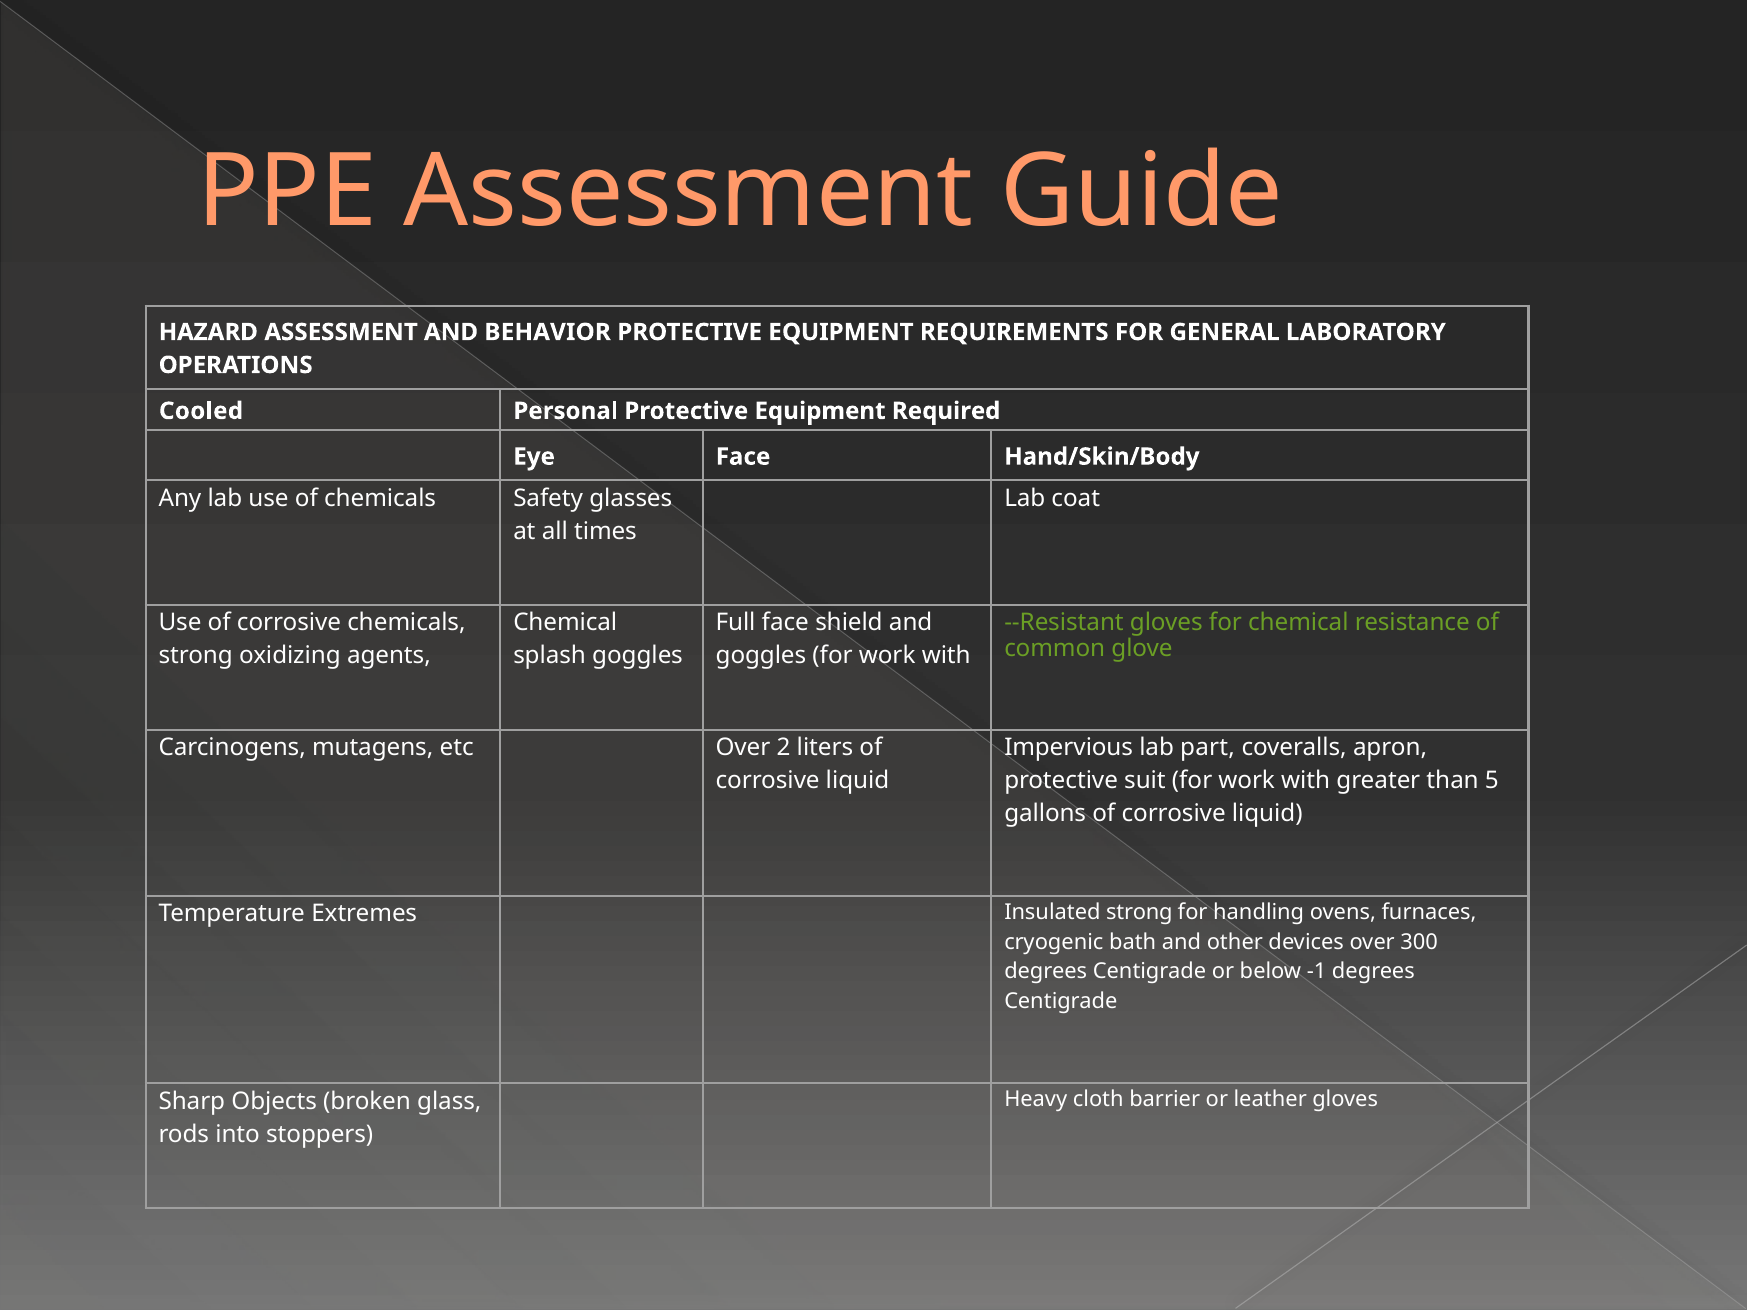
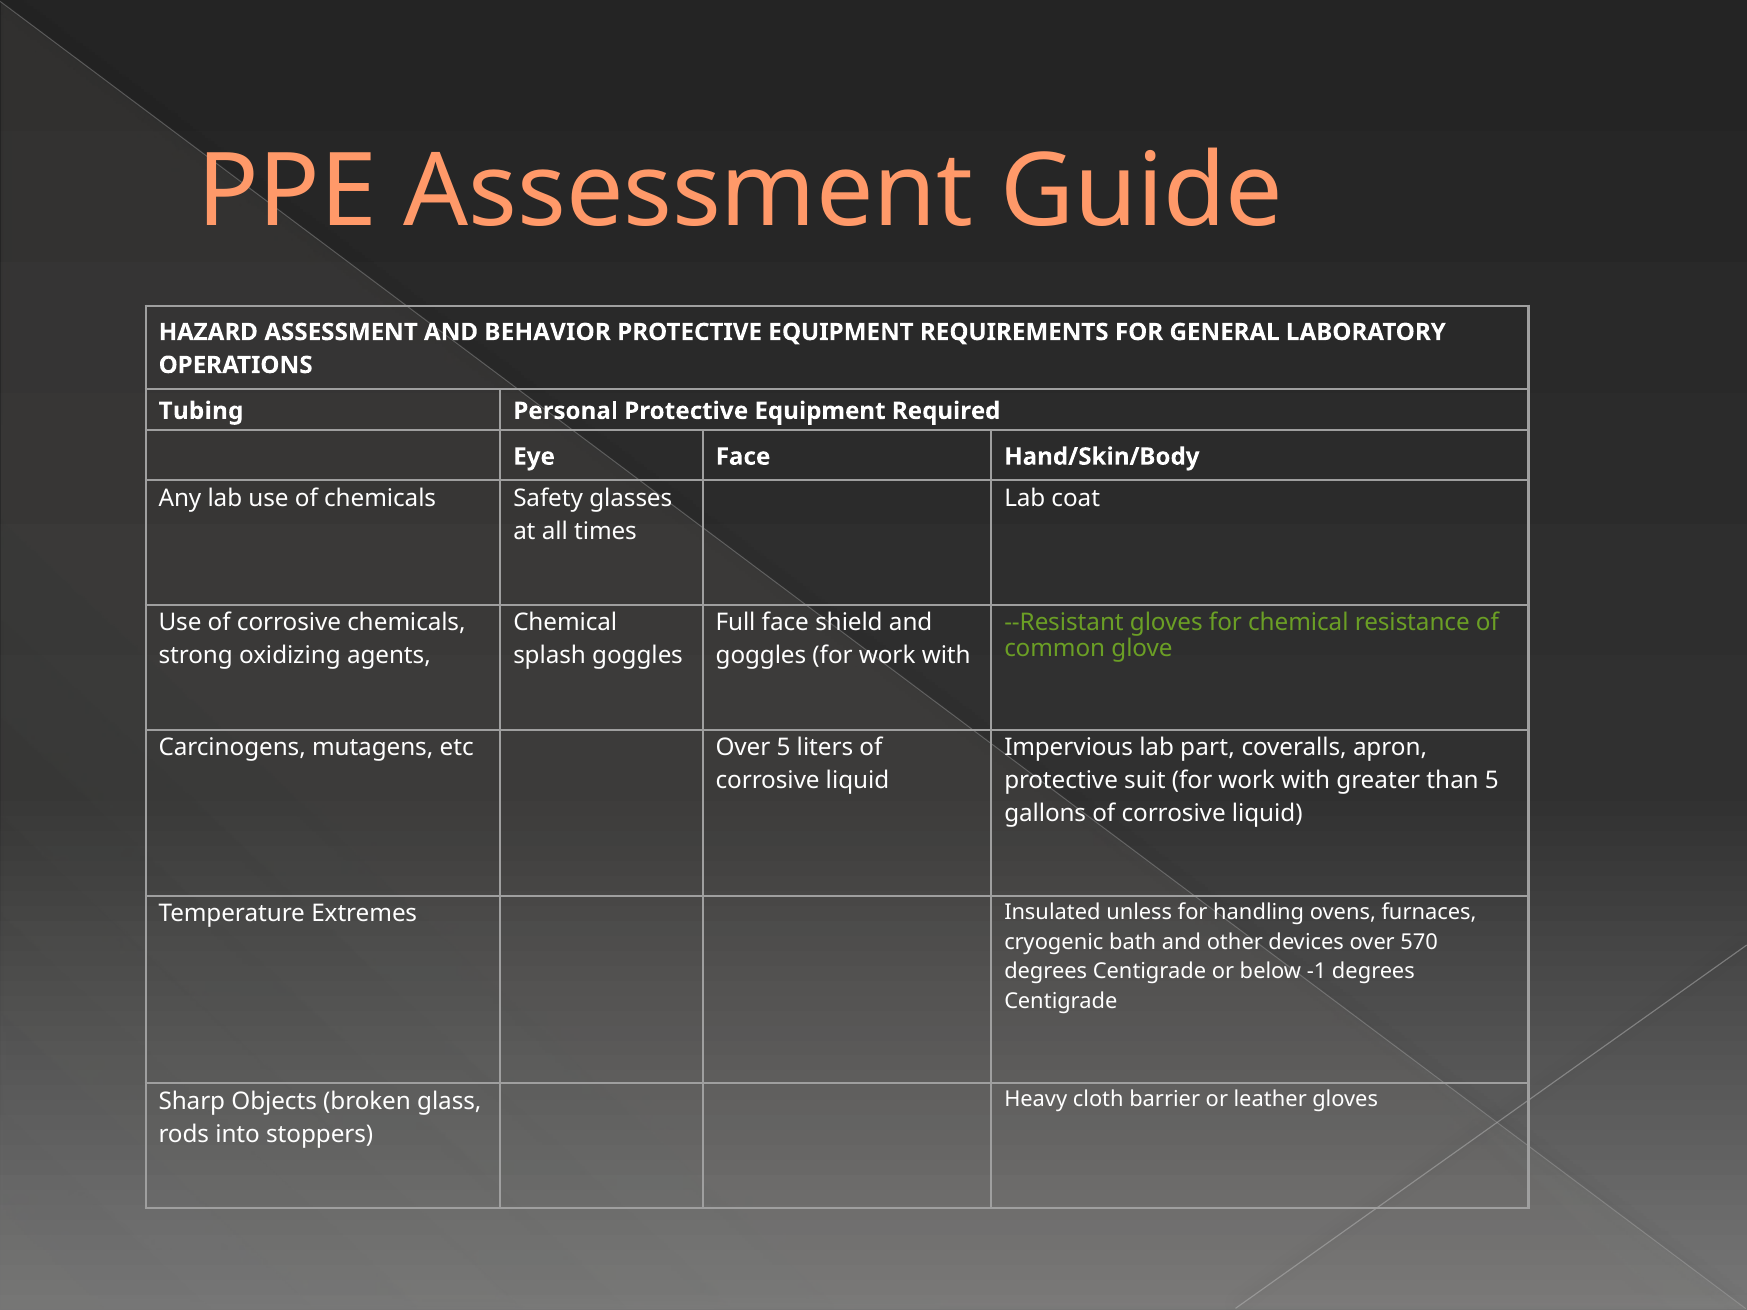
Cooled: Cooled -> Tubing (201, 411)
Over 2: 2 -> 5 (784, 748)
Insulated strong: strong -> unless (1139, 912)
300: 300 -> 570 (1419, 942)
